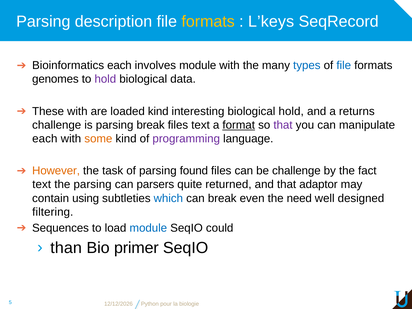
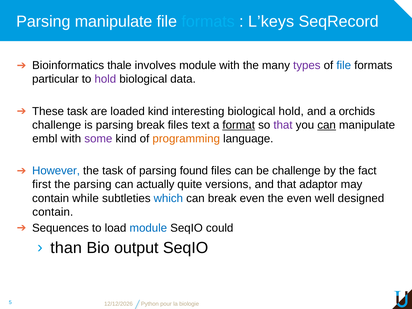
Parsing description: description -> manipulate (114, 22)
formats colour: yellow -> light blue (208, 22)
Bioinformatics each: each -> thale (119, 65)
types colour: blue -> purple (307, 65)
genomes: genomes -> particular (55, 79)
These with: with -> task (77, 111)
returns: returns -> orchids (357, 111)
can underline: none -> present (327, 125)
each: each -> embl (45, 139)
some colour: orange -> purple (98, 139)
programming colour: purple -> orange (186, 139)
However colour: orange -> blue (56, 171)
text: text -> first (42, 184)
parsers: parsers -> actually (155, 184)
returned: returned -> versions (228, 184)
using: using -> while (86, 198)
the need: need -> even (299, 198)
filtering: filtering -> contain (53, 212)
primer: primer -> output (136, 248)
